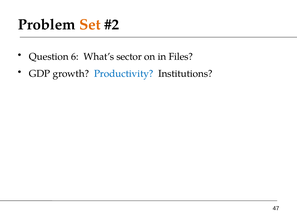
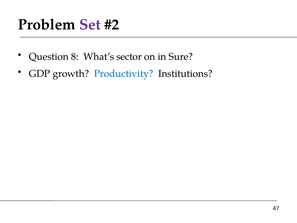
Set colour: orange -> purple (90, 25)
6: 6 -> 8 (75, 57)
Files: Files -> Sure (181, 57)
